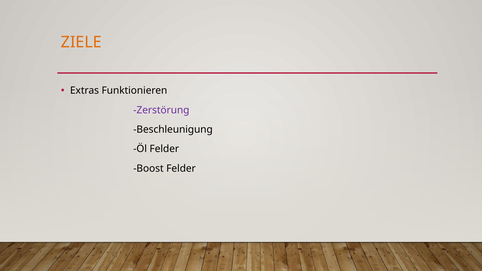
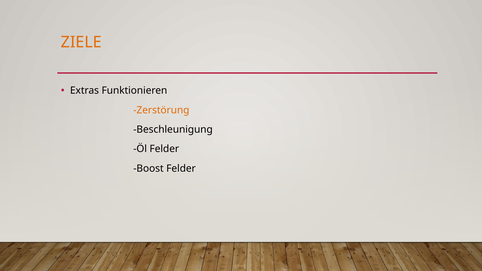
Zerstörung colour: purple -> orange (161, 110)
